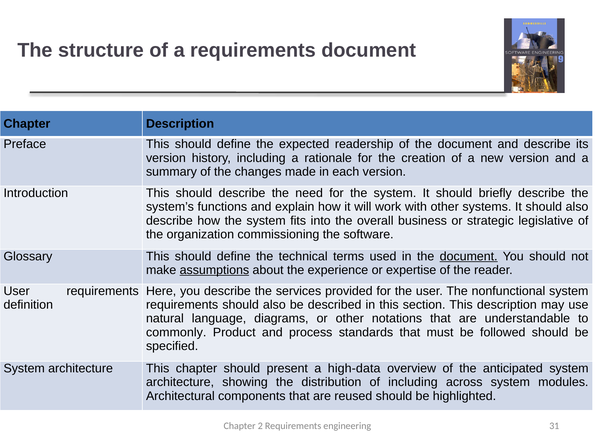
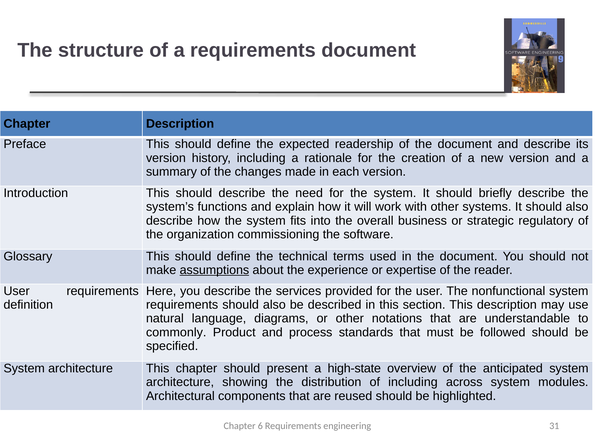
legislative: legislative -> regulatory (546, 221)
document underline: present -> none (469, 256)
high-data: high-data -> high-state (354, 369)
2: 2 -> 6 (260, 426)
